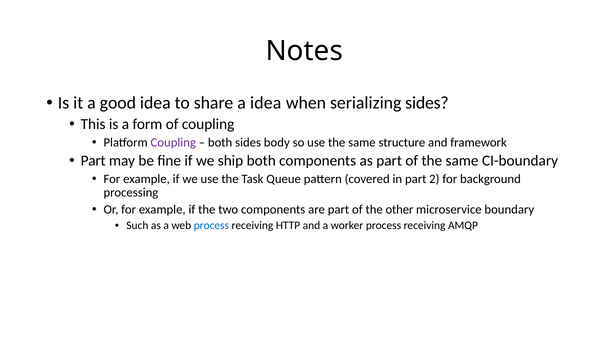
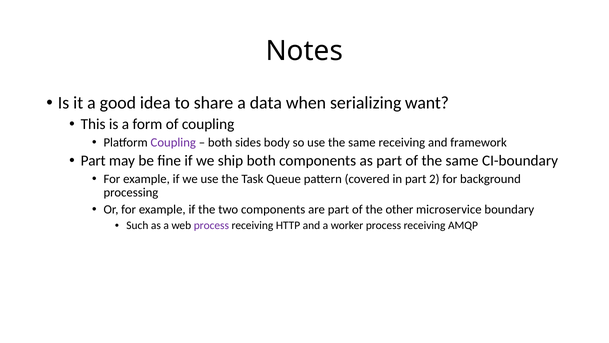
a idea: idea -> data (266, 103)
serializing sides: sides -> want (427, 103)
same structure: structure -> receiving (402, 142)
process colour: blue -> purple (211, 225)
